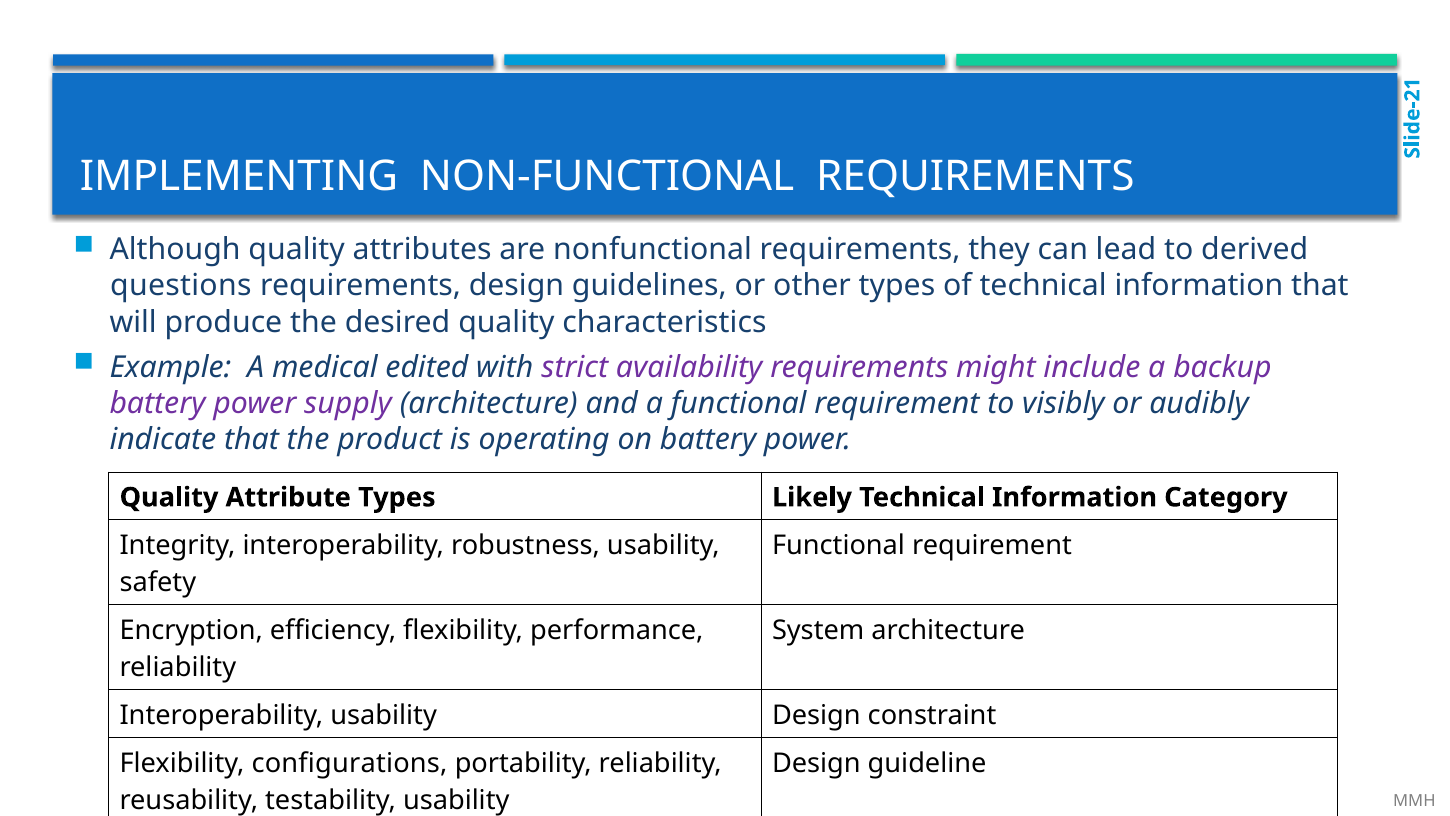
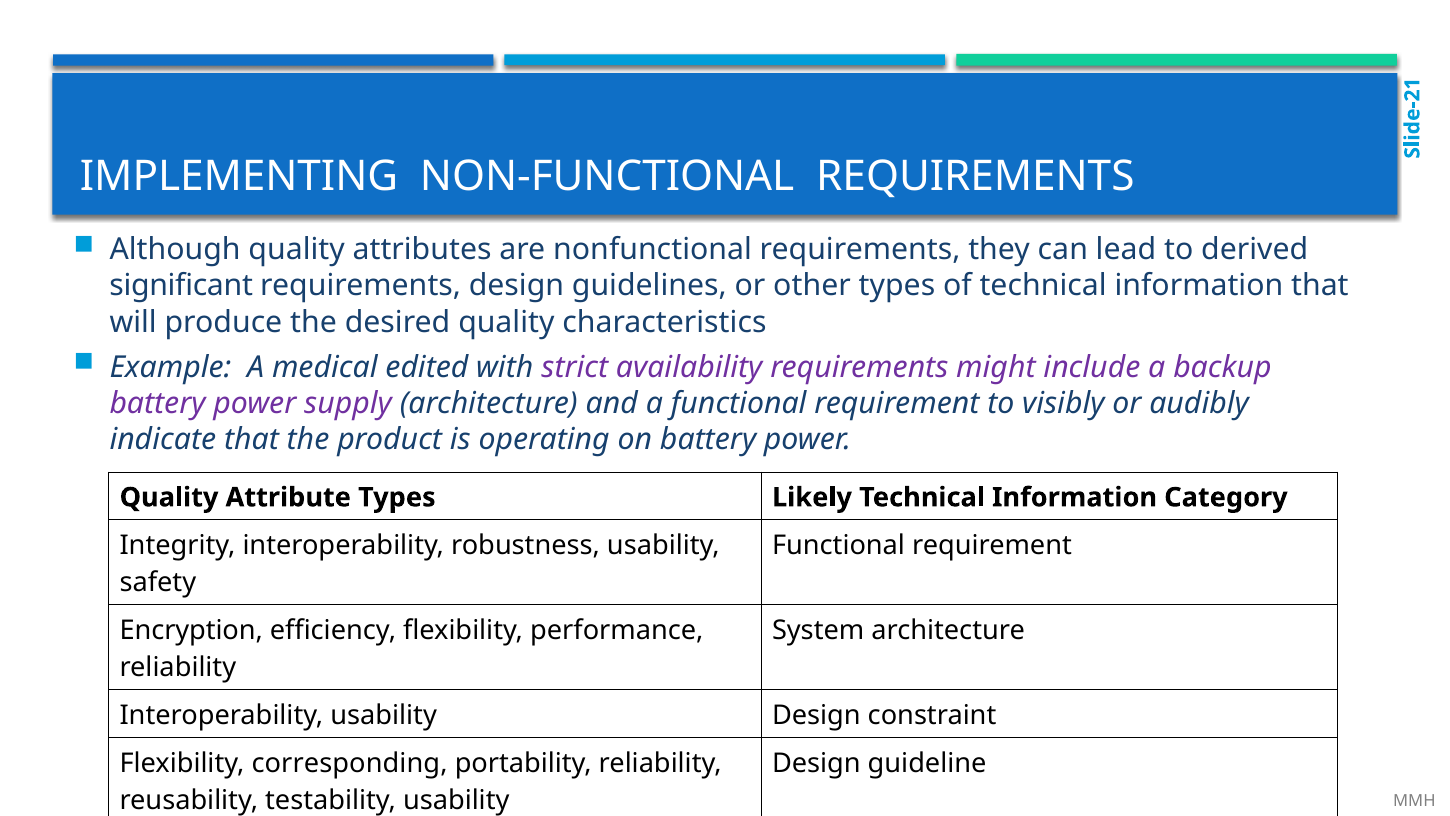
questions: questions -> significant (181, 286)
configurations: configurations -> corresponding (350, 763)
